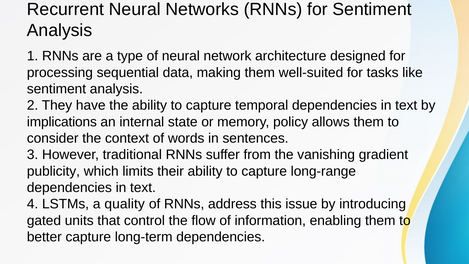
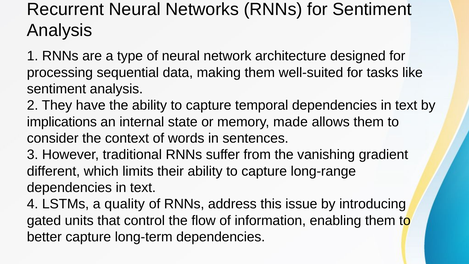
policy: policy -> made (290, 122)
publicity: publicity -> different (53, 171)
